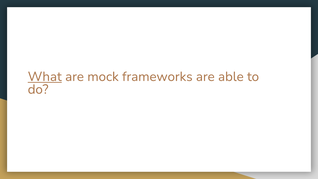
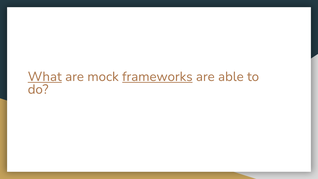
frameworks underline: none -> present (157, 77)
